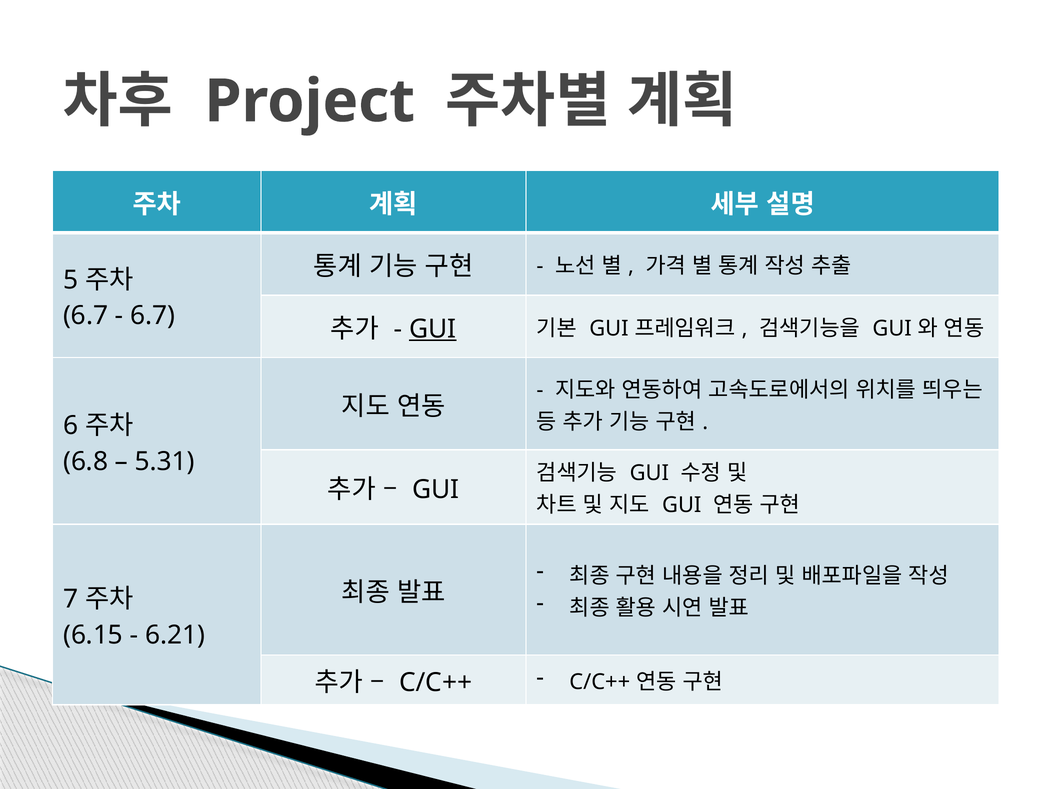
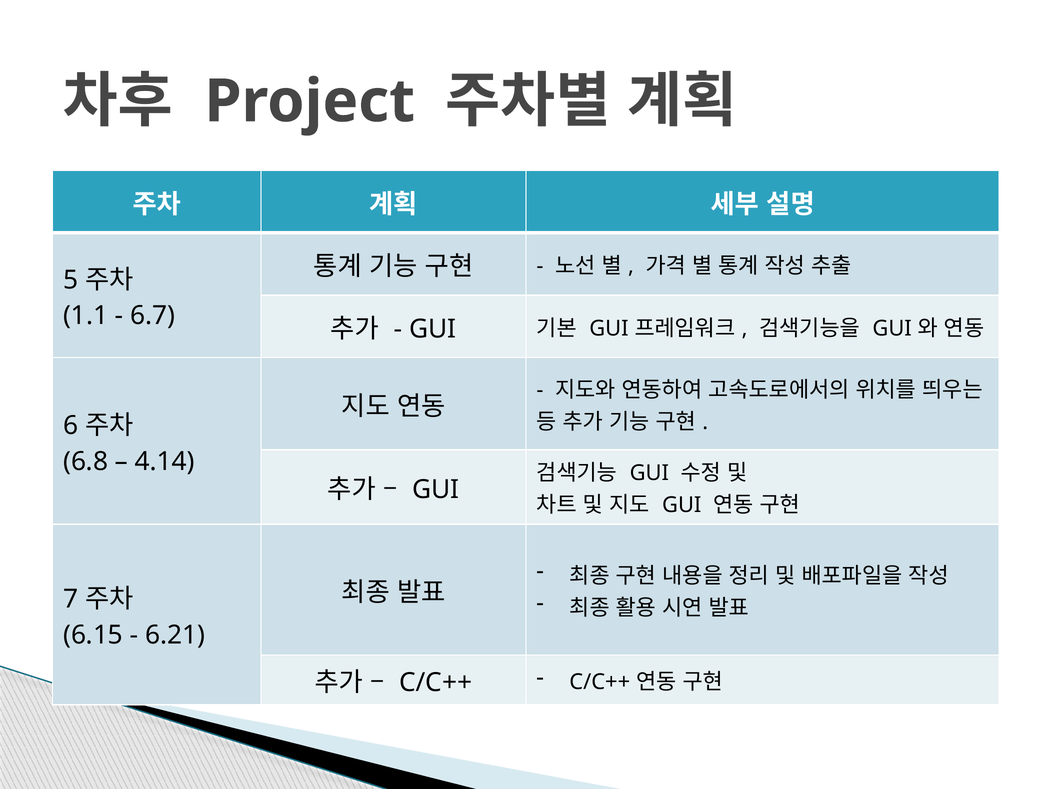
6.7: 6.7 -> 1.1 (86, 316)
GUI underline: present -> none (433, 329)
5.31: 5.31 -> 4.14 (165, 461)
